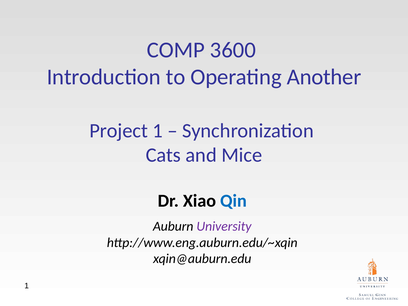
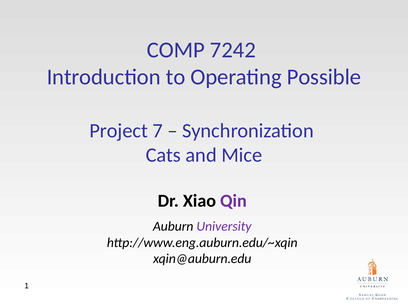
3600: 3600 -> 7242 (233, 50)
Another: Another -> Possible (324, 77)
Project 1: 1 -> 7 (158, 131)
Qin colour: blue -> purple (233, 201)
